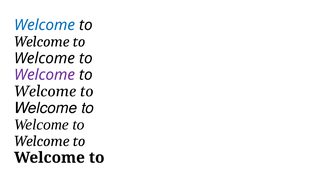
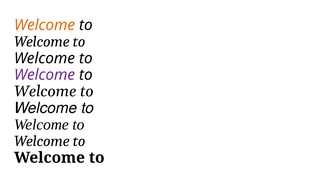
Welcome colour: blue -> orange (45, 25)
